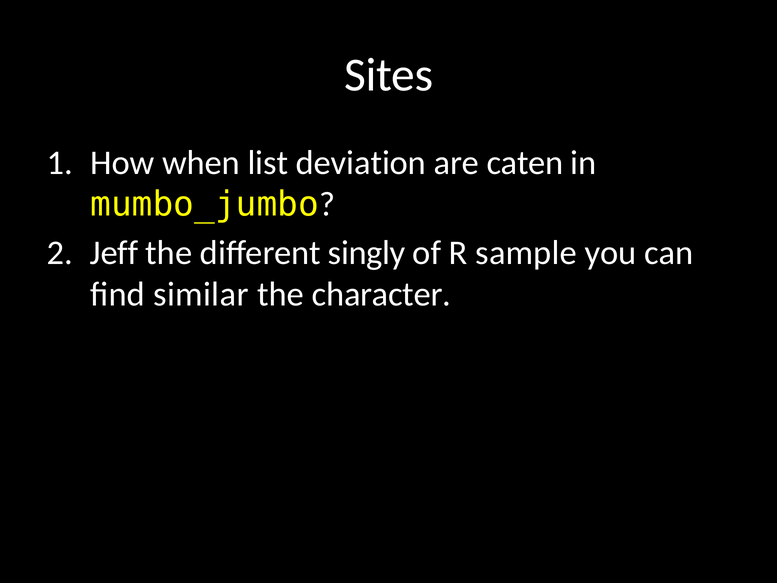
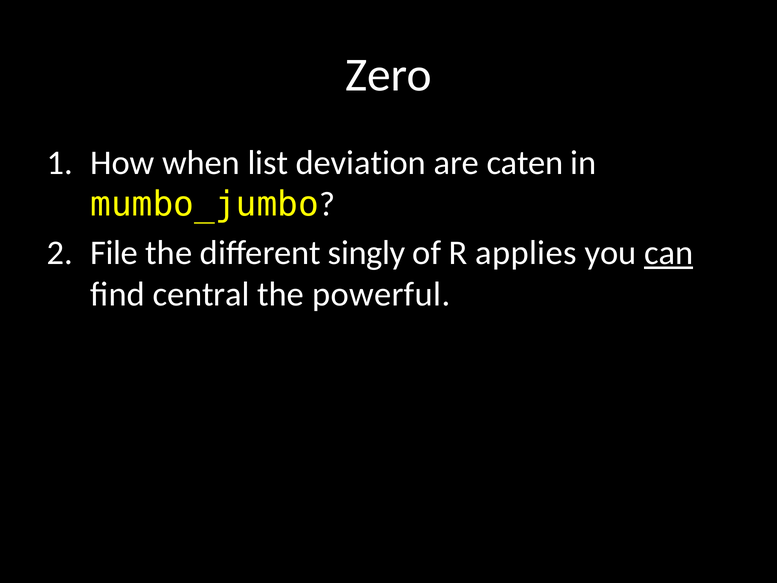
Sites: Sites -> Zero (389, 75)
Jeff: Jeff -> File (114, 253)
sample: sample -> applies (526, 253)
can underline: none -> present (669, 253)
similar: similar -> central (201, 294)
character: character -> powerful (381, 294)
